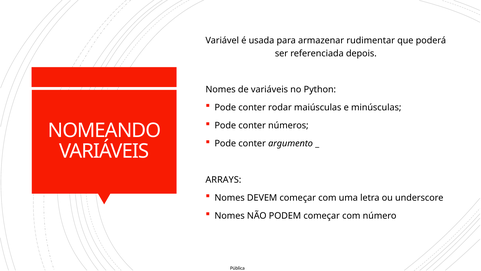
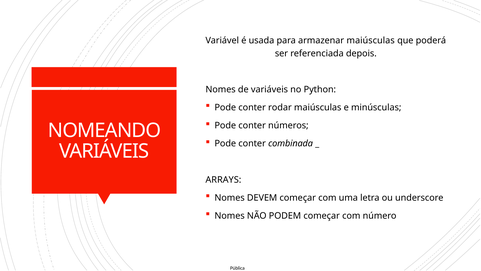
armazenar rudimentar: rudimentar -> maiúsculas (371, 40)
argumento: argumento -> combinada (291, 143)
